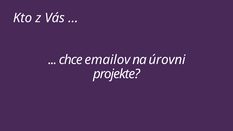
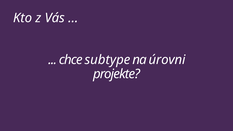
emailov: emailov -> subtype (107, 60)
